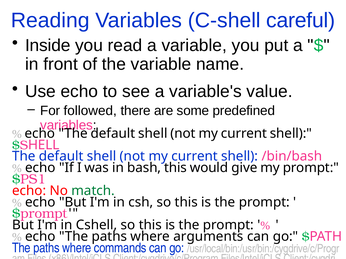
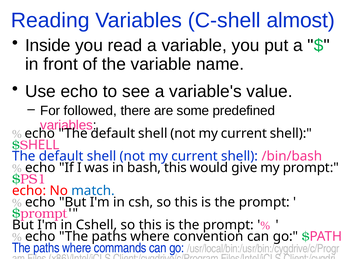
careful: careful -> almost (301, 20)
match colour: green -> blue (93, 191)
arguments: arguments -> convention (208, 237)
